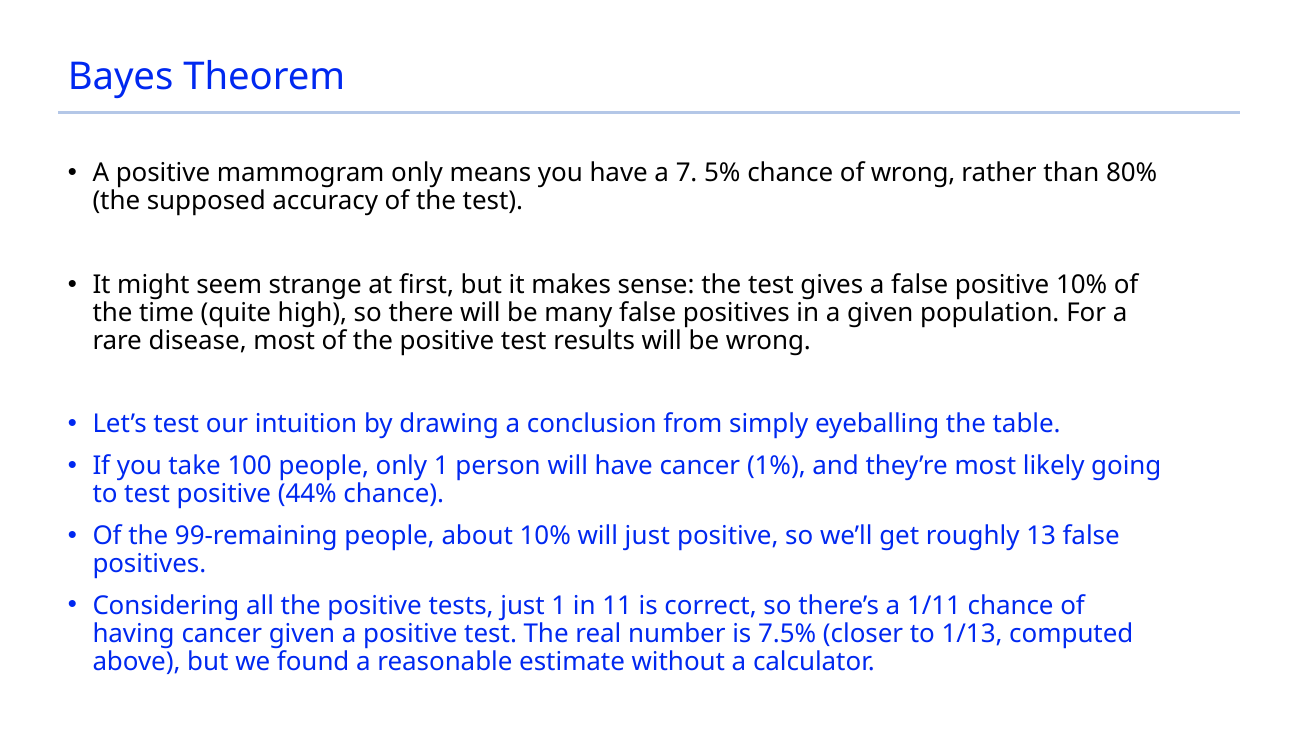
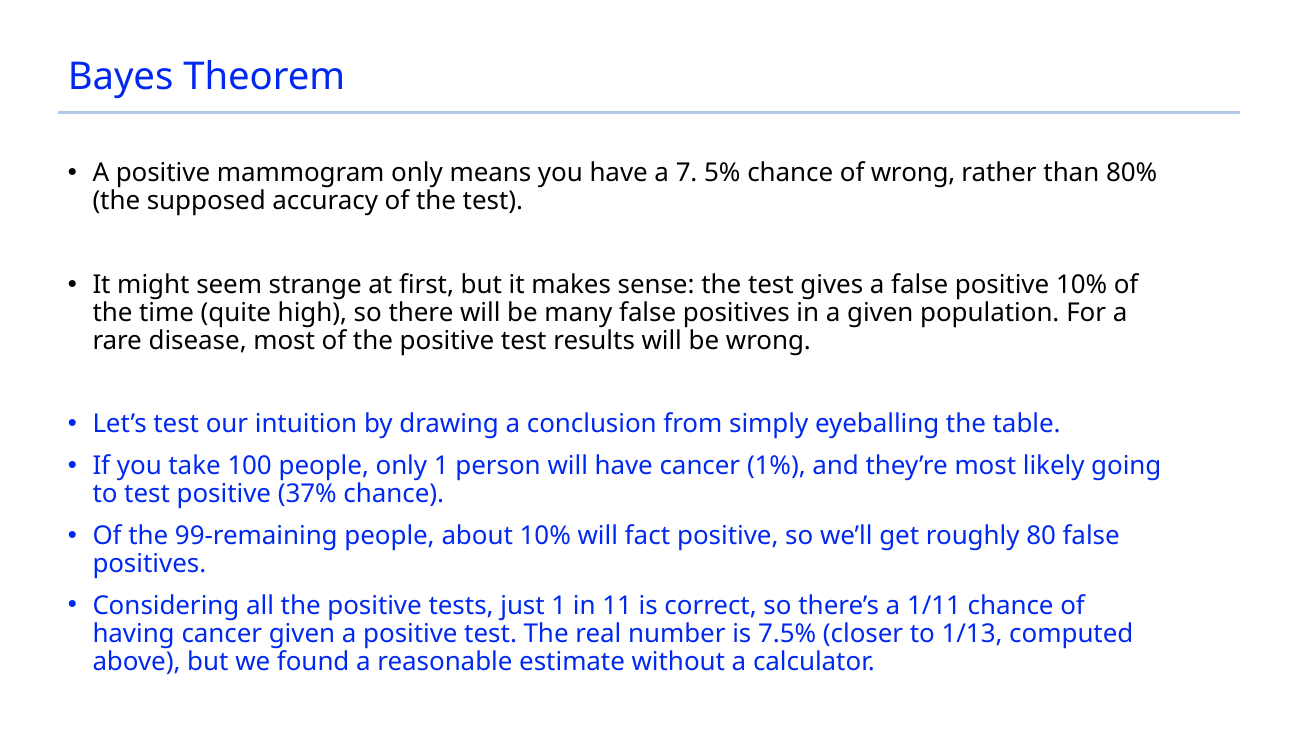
44%: 44% -> 37% (307, 494)
will just: just -> fact (647, 536)
13: 13 -> 80 (1041, 536)
